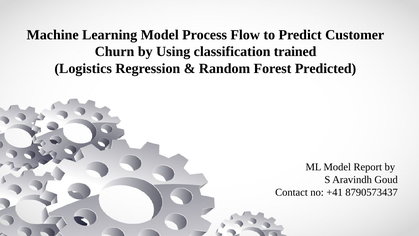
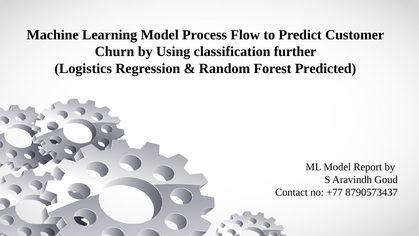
trained: trained -> further (295, 52)
+41: +41 -> +77 (335, 192)
